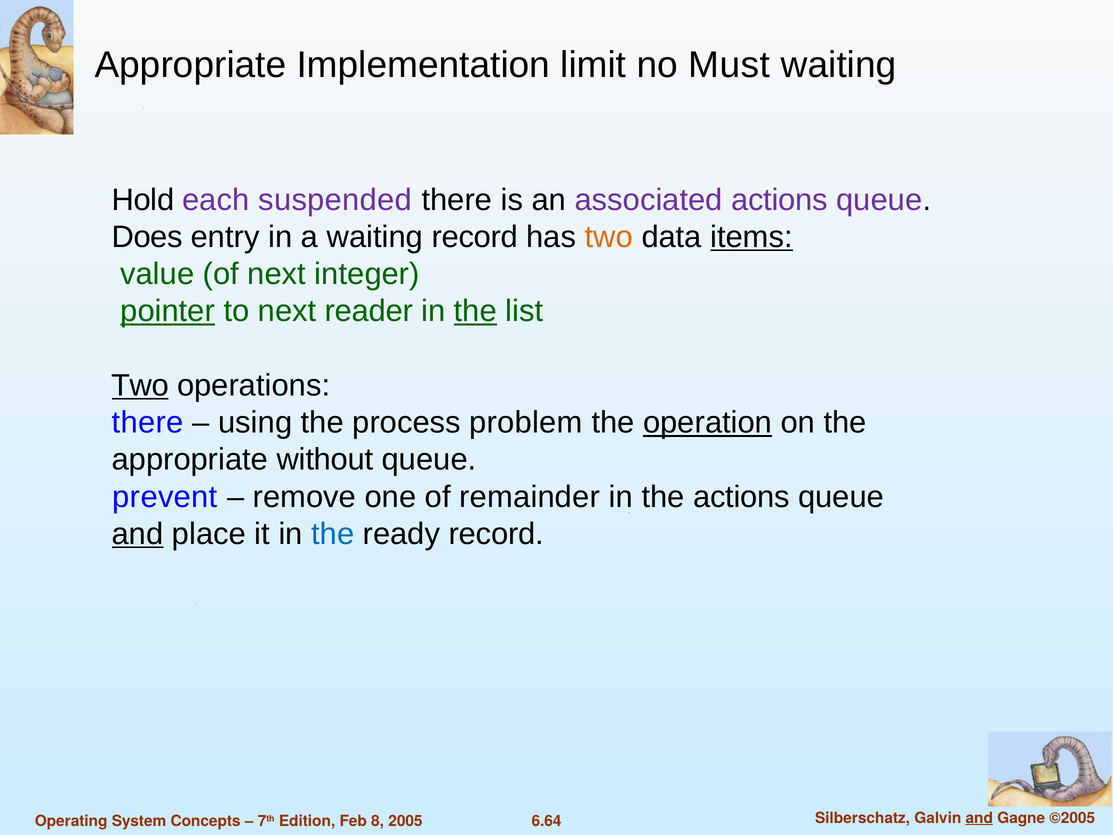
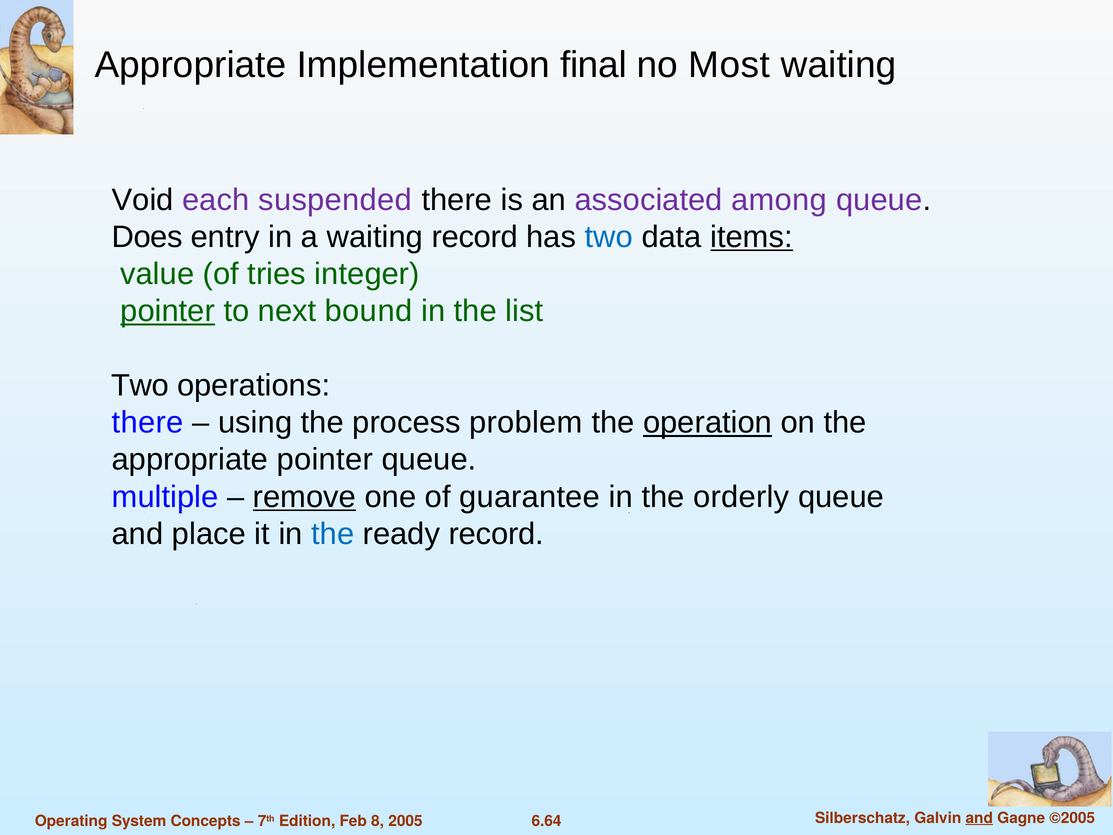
limit: limit -> final (593, 65)
Must: Must -> Most (729, 65)
Hold: Hold -> Void (143, 200)
associated actions: actions -> among (779, 200)
two colour: orange -> blue (609, 237)
of next: next -> tries (277, 274)
reader: reader -> bound (369, 311)
the underline: present -> none (475, 311)
Two underline: present -> none (140, 385)
appropriate without: without -> pointer (325, 460)
prevent: prevent -> multiple (165, 497)
remove underline: none -> present (305, 497)
remainder: remainder -> guarantee (530, 497)
the actions: actions -> orderly (741, 497)
and underline: present -> none (138, 534)
